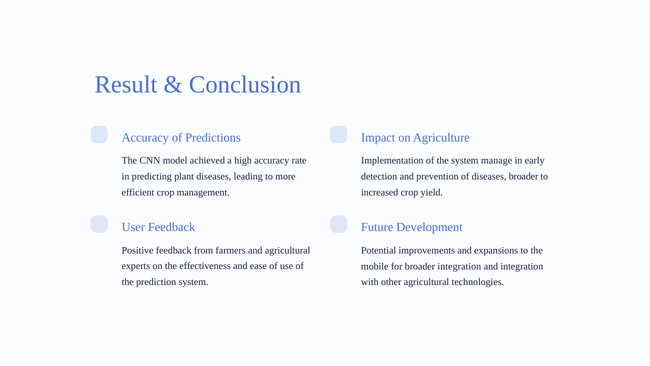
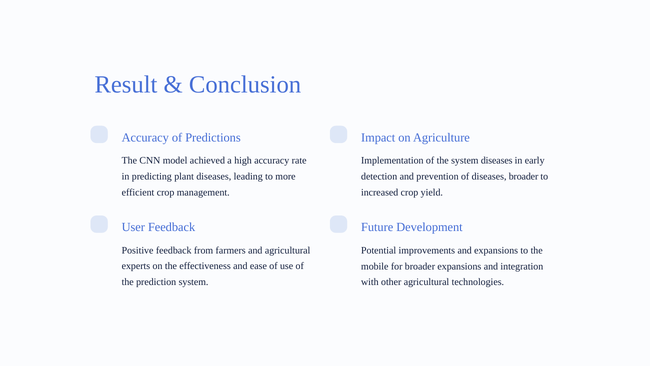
system manage: manage -> diseases (497, 160)
broader integration: integration -> expansions (459, 266)
